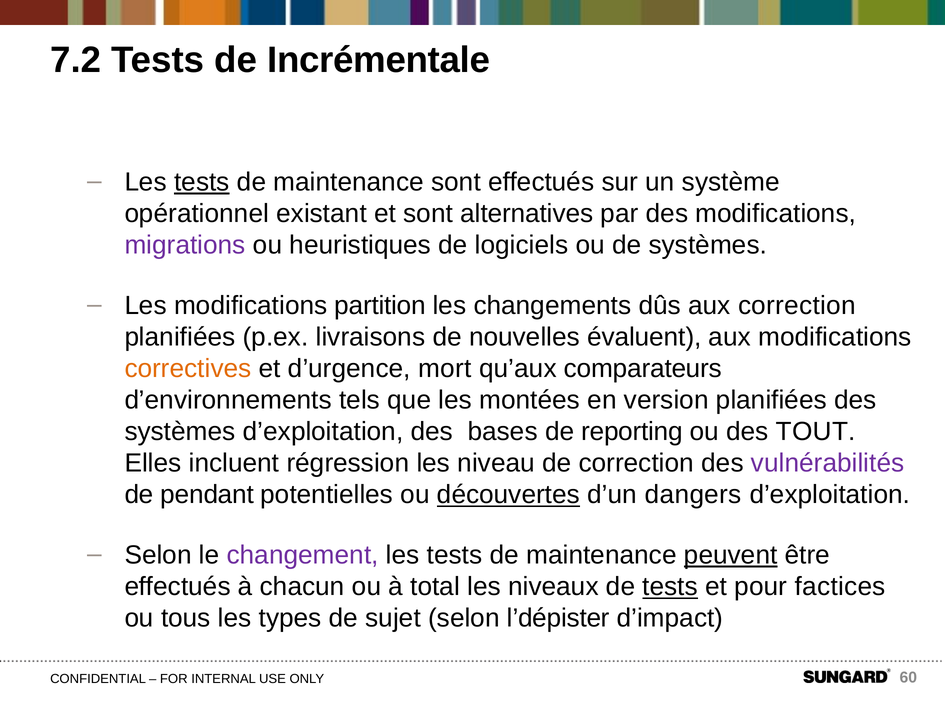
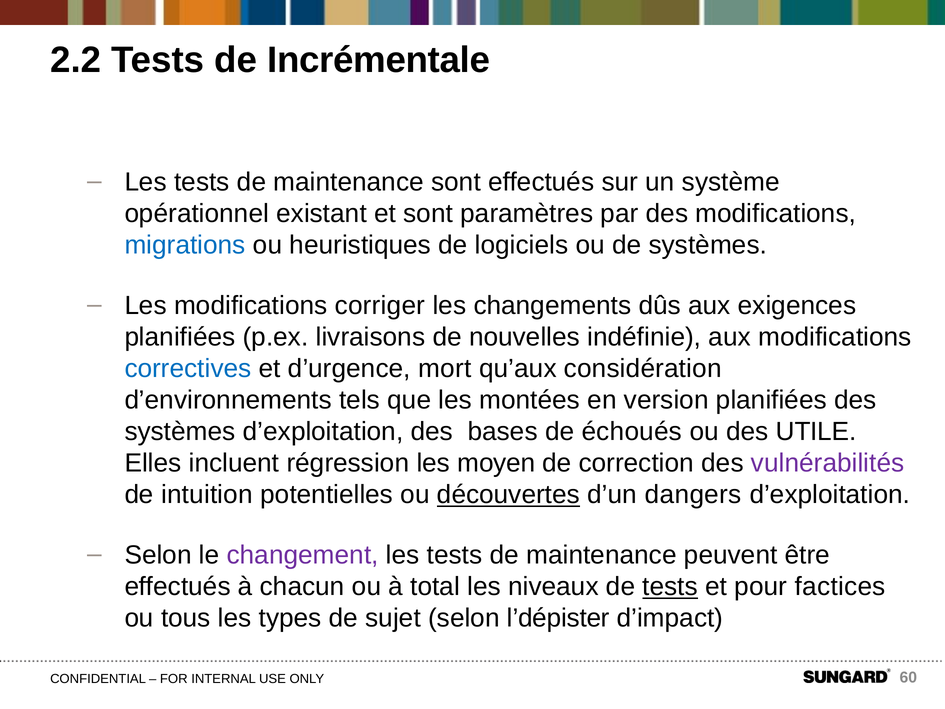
7.2: 7.2 -> 2.2 (76, 60)
tests underline: present -> none (202, 182)
alternatives: alternatives -> paramètres (527, 214)
migrations colour: purple -> blue (185, 245)
partition: partition -> corriger (380, 306)
aux correction: correction -> exigences (797, 306)
évaluent: évaluent -> indéfinie (644, 337)
correctives colour: orange -> blue (188, 369)
comparateurs: comparateurs -> considération (643, 369)
reporting: reporting -> échoués (632, 432)
TOUT: TOUT -> UTILE (816, 432)
niveau: niveau -> moyen (496, 463)
pendant: pendant -> intuition (207, 495)
peuvent underline: present -> none (731, 555)
